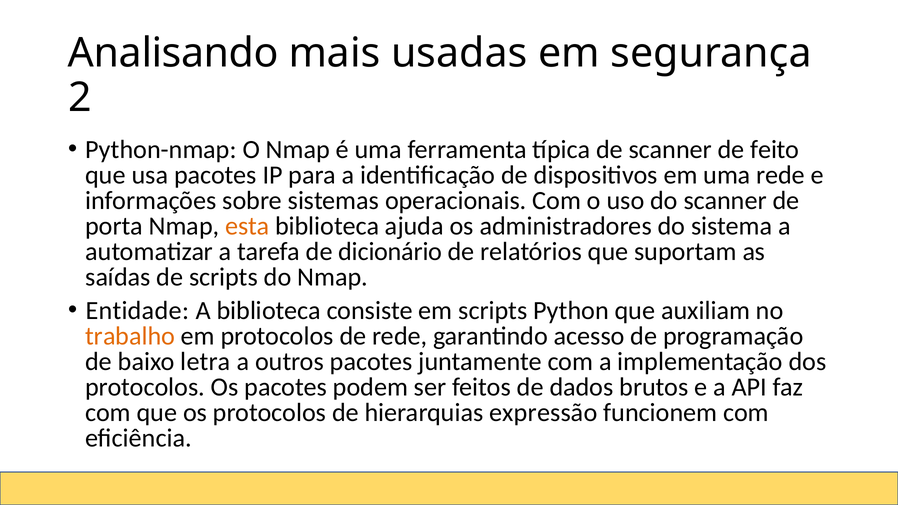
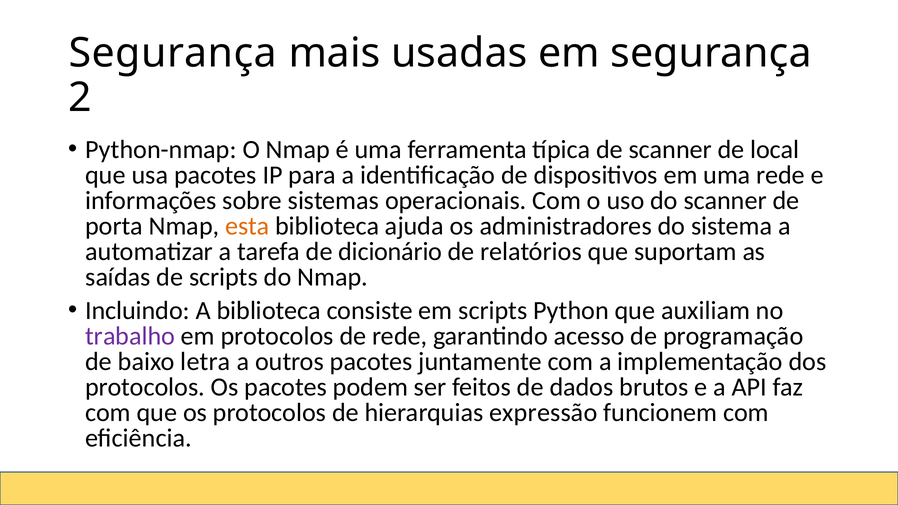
Analisando: Analisando -> Segurança (173, 53)
feito: feito -> local (775, 150)
Entidade: Entidade -> Incluindo (138, 311)
trabalho colour: orange -> purple (130, 336)
